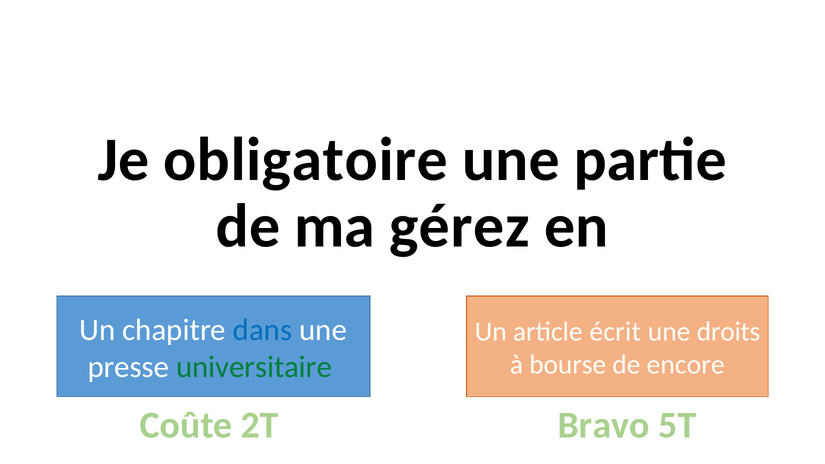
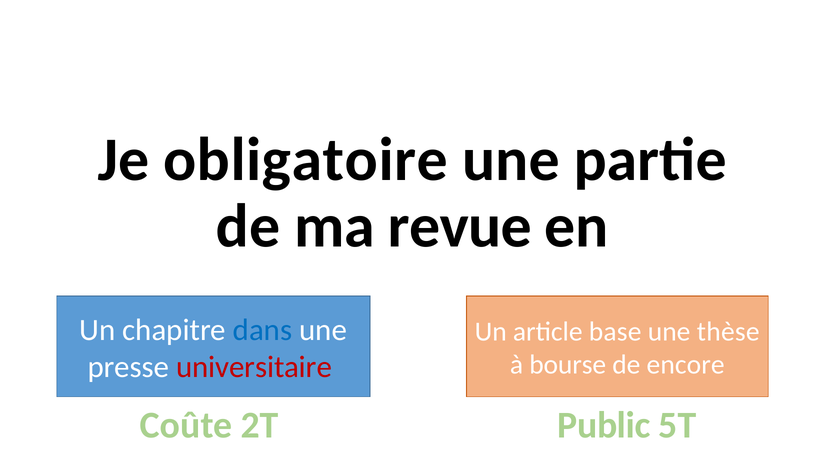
gérez: gérez -> revue (460, 226)
écrit: écrit -> base (615, 332)
droits: droits -> thèse (728, 332)
universitaire colour: green -> red (254, 367)
Bravo: Bravo -> Public (604, 425)
